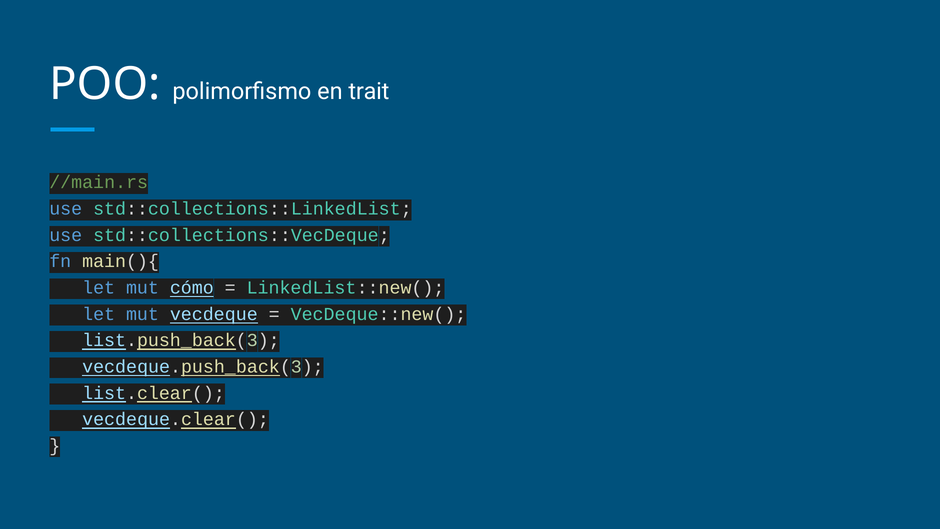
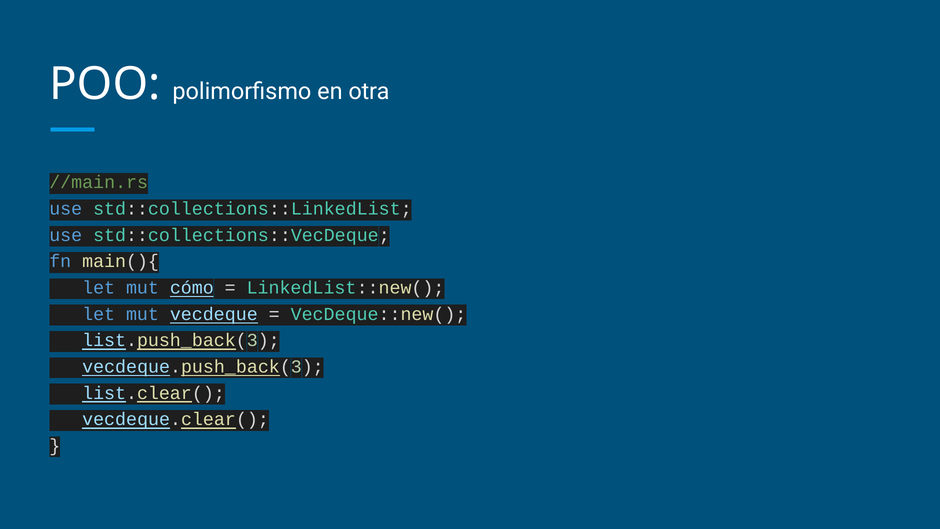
trait: trait -> otra (369, 91)
